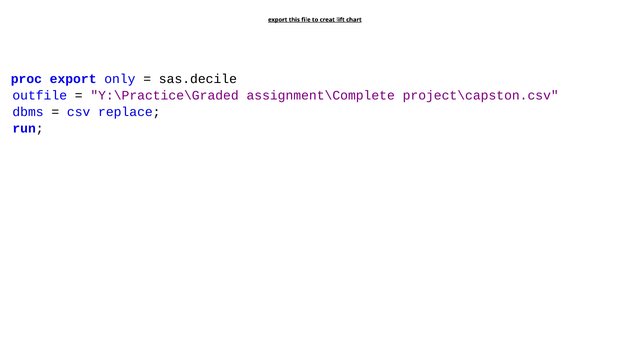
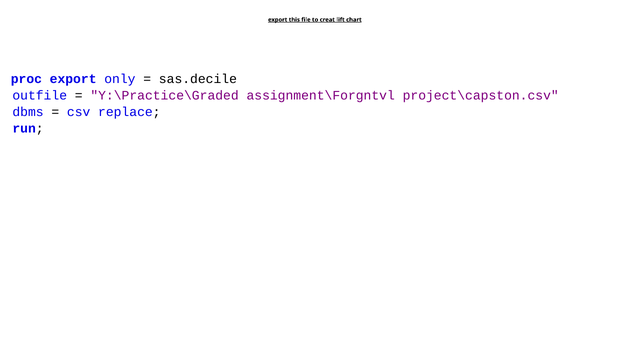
assignment\Complete: assignment\Complete -> assignment\Forgntvl (321, 96)
